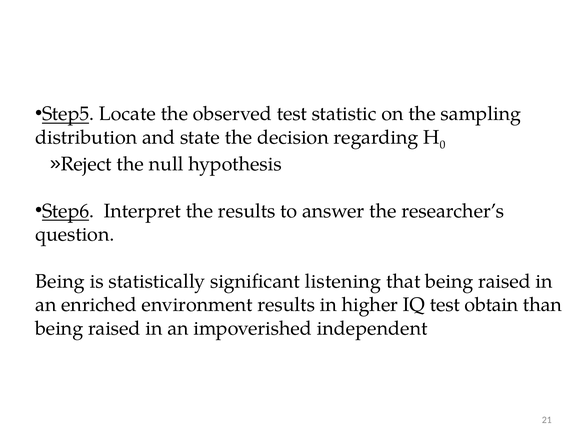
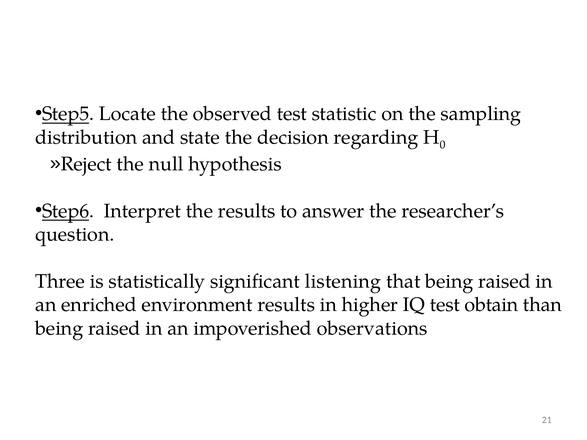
Being: Being -> Three (60, 281)
independent: independent -> observations (372, 328)
